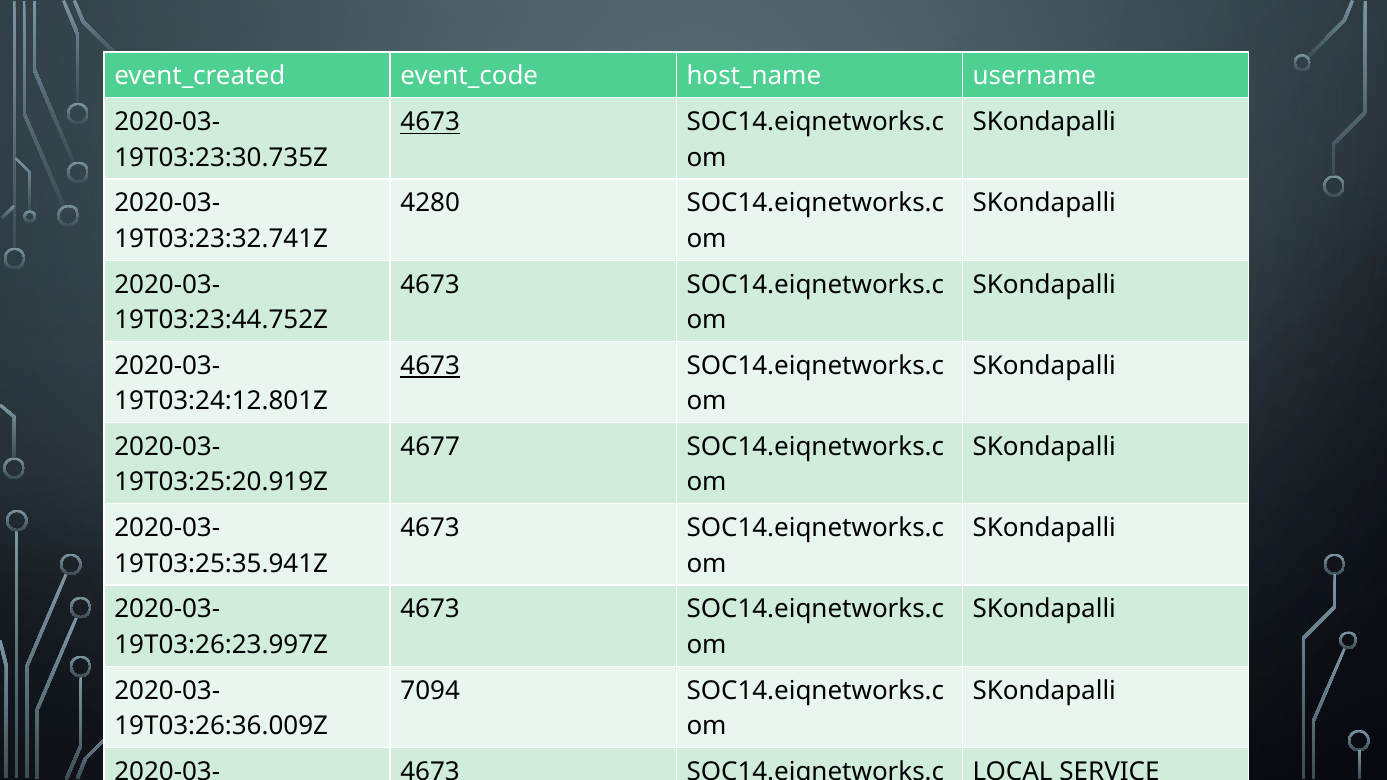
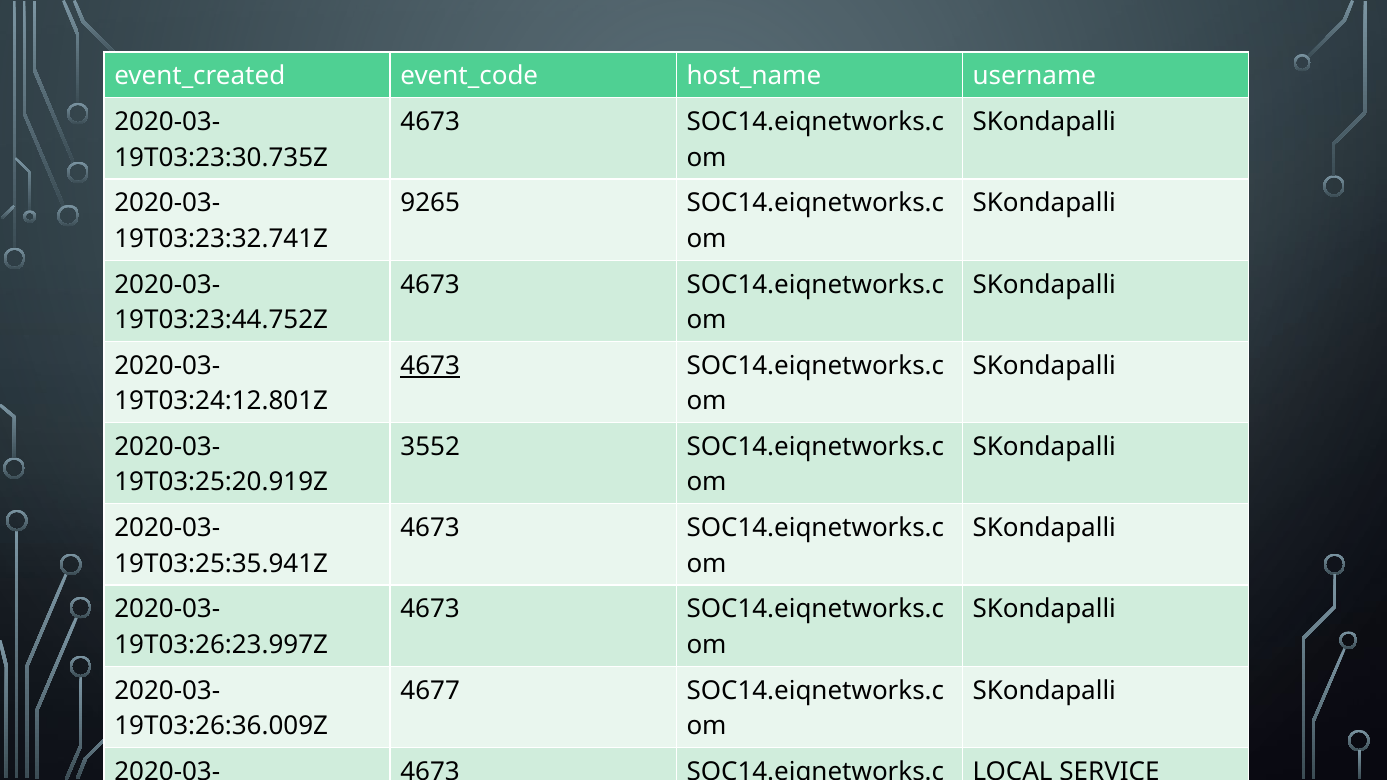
4673 underline: present -> none (430, 122)
4280: 4280 -> 9265 (430, 203)
4677: 4677 -> 3552 (430, 447)
7094: 7094 -> 4677 (430, 691)
